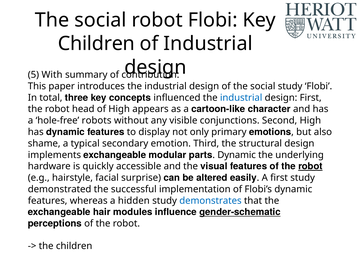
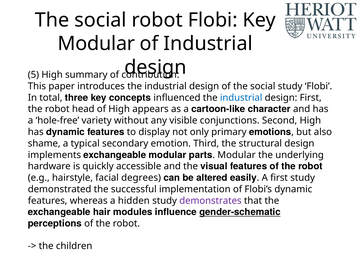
Children: Children -> Modular (96, 44)
5 With: With -> High (52, 75)
robots: robots -> variety (97, 120)
Dynamic: Dynamic -> Modular (237, 155)
robot underline: present -> none (310, 166)
surprise: surprise -> degrees (141, 178)
demonstrates colour: blue -> purple (210, 200)
